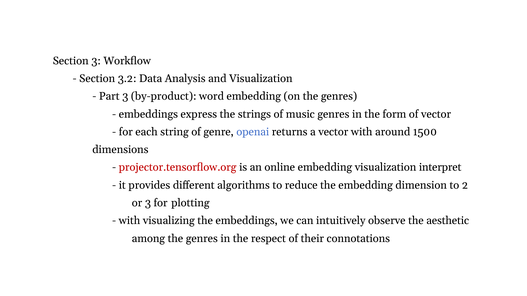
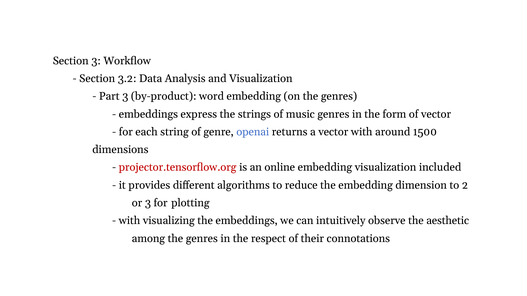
interpret: interpret -> included (440, 168)
